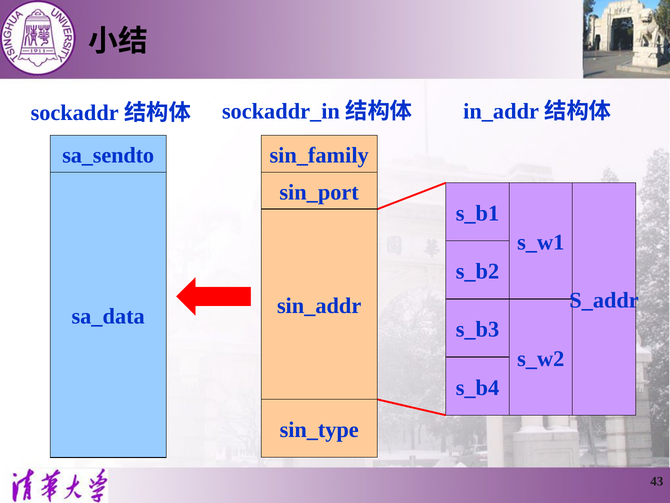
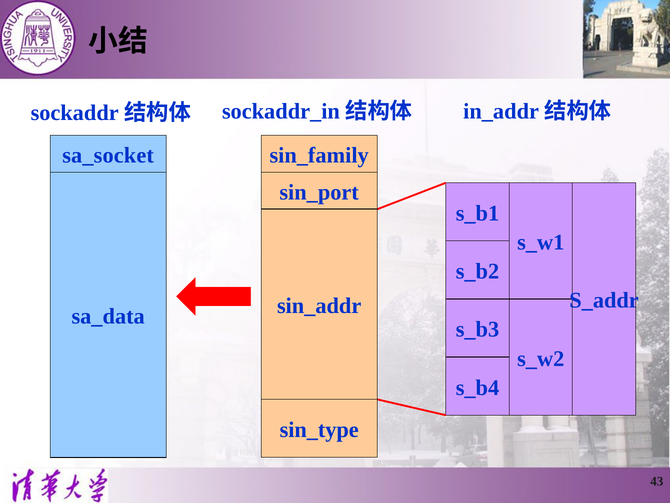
sa_sendto: sa_sendto -> sa_socket (108, 155)
